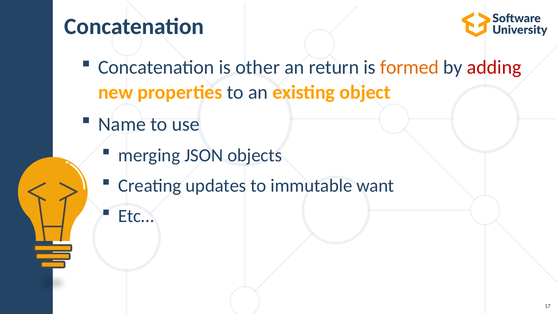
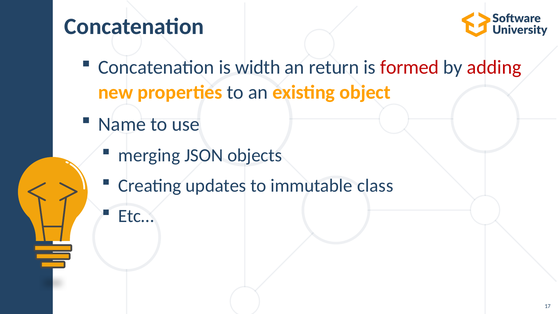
other: other -> width (258, 67)
formed colour: orange -> red (410, 67)
want: want -> class (375, 186)
